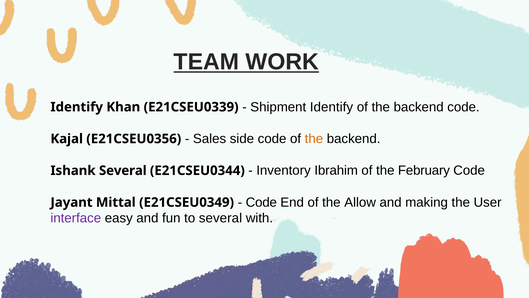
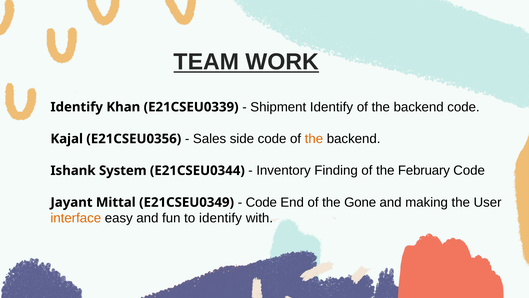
Ishank Several: Several -> System (123, 170)
Ibrahim: Ibrahim -> Finding (336, 170)
Allow: Allow -> Gone (360, 202)
interface colour: purple -> orange (76, 218)
to several: several -> identify (220, 218)
